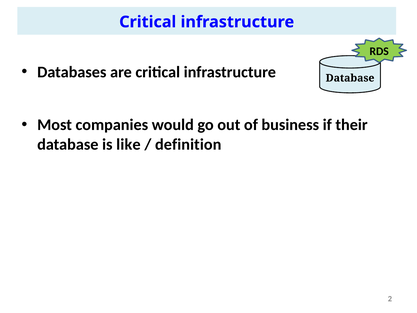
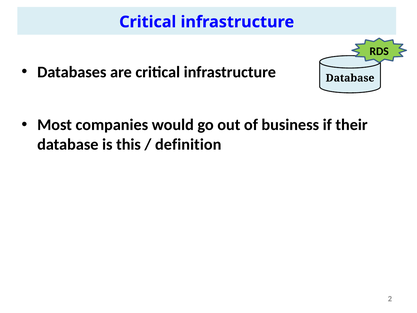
like: like -> this (129, 144)
